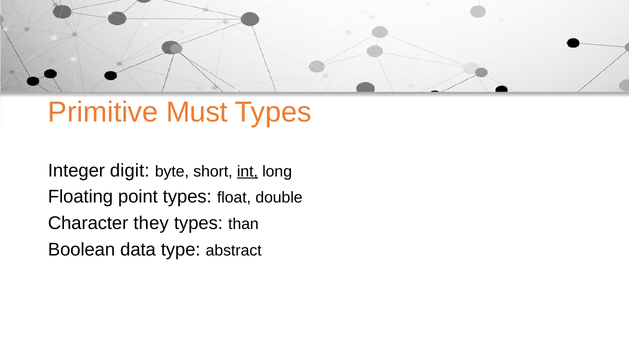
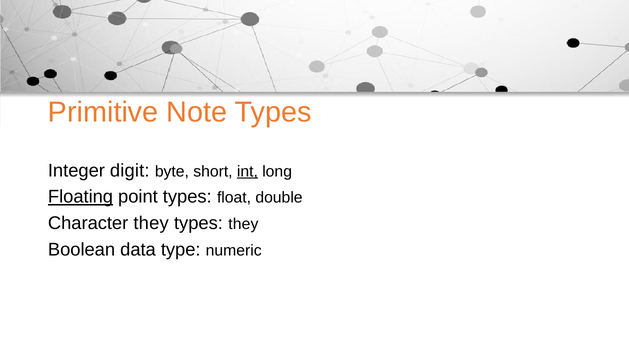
Must: Must -> Note (197, 112)
Floating underline: none -> present (81, 197)
types than: than -> they (243, 224)
abstract: abstract -> numeric (234, 250)
